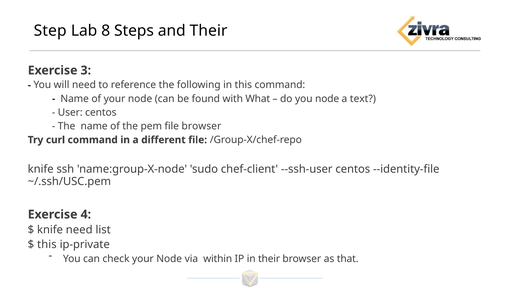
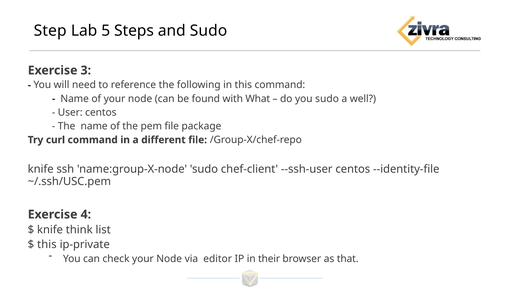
8: 8 -> 5 (106, 31)
and Their: Their -> Sudo (209, 31)
you node: node -> sudo (327, 99)
text: text -> well (363, 99)
file browser: browser -> package (201, 126)
knife need: need -> think (79, 229)
within: within -> editor (218, 258)
